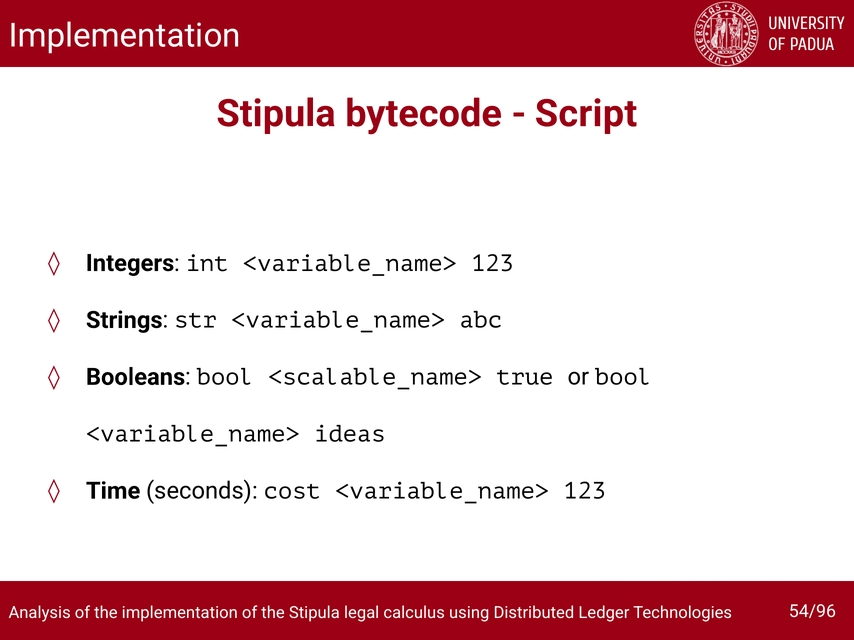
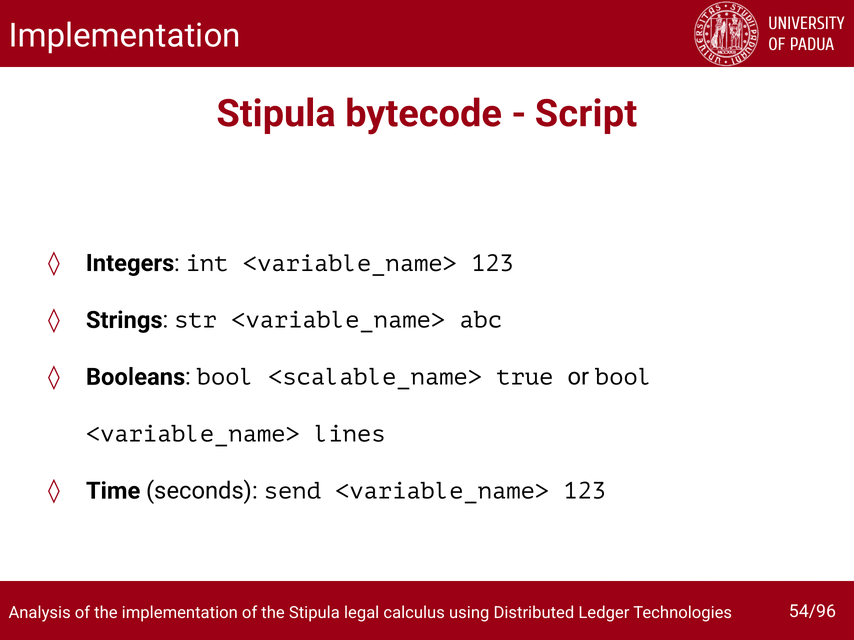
ideas: ideas -> lines (350, 434)
cost: cost -> send (292, 491)
